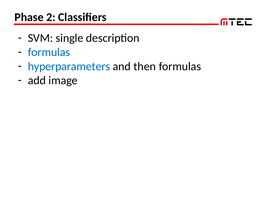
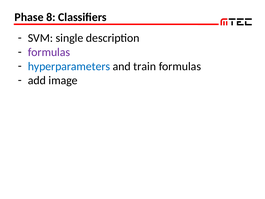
2: 2 -> 8 (51, 17)
formulas colour: blue -> purple (49, 52)
then: then -> train (145, 66)
